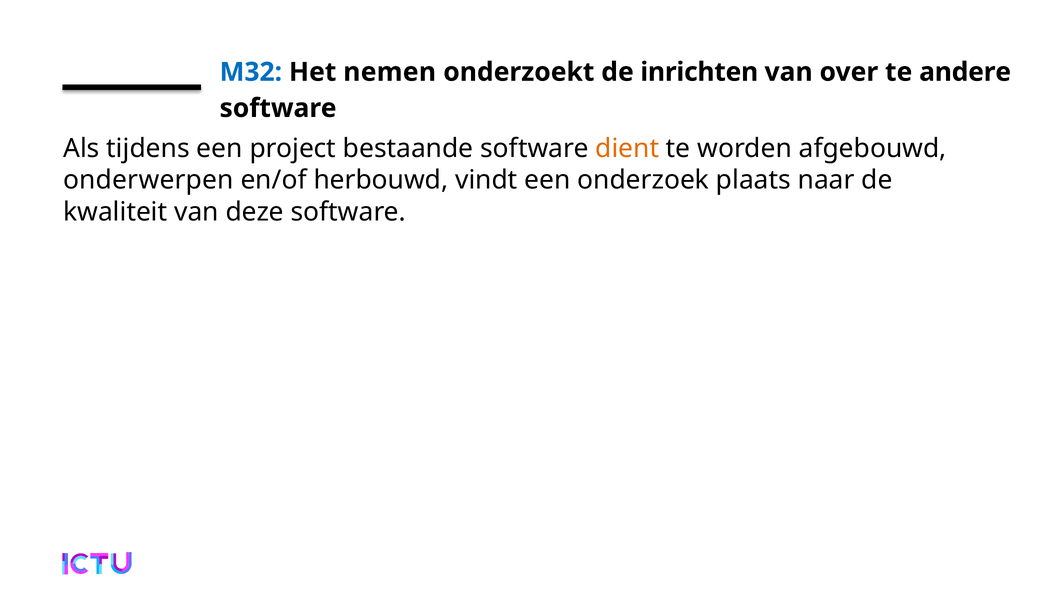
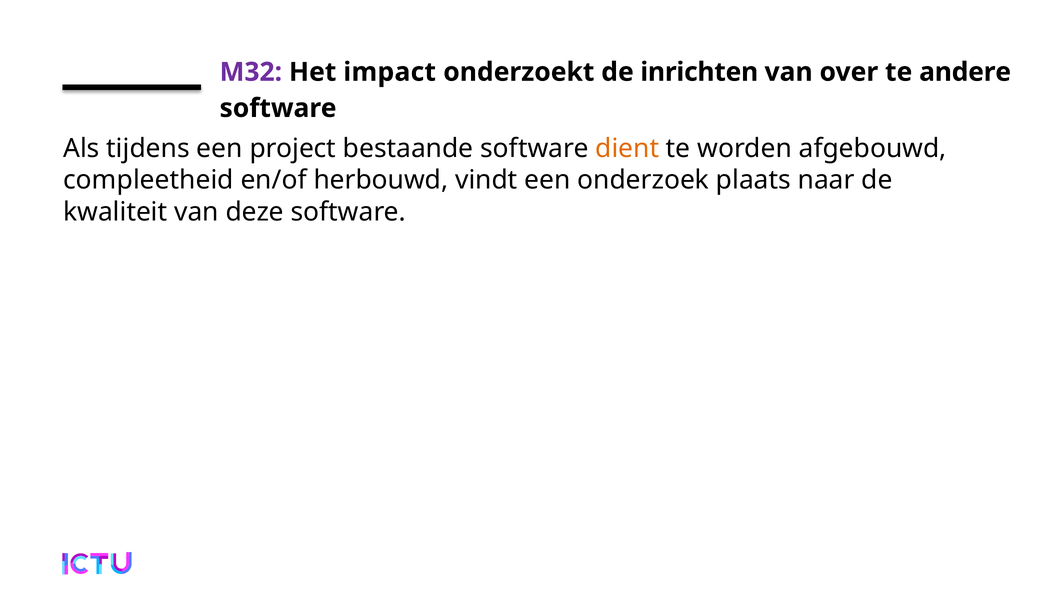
M32 colour: blue -> purple (251, 72)
nemen: nemen -> impact (390, 72)
onderwerpen: onderwerpen -> compleetheid (148, 180)
